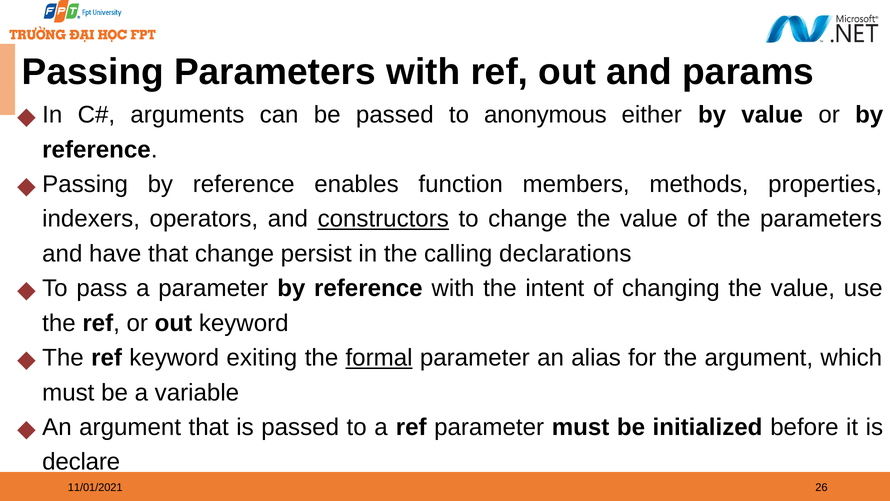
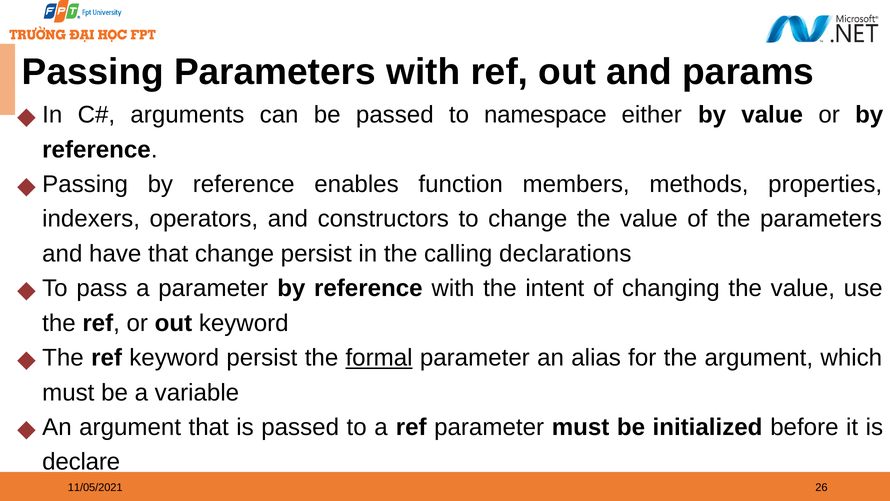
anonymous: anonymous -> namespace (545, 115)
constructors underline: present -> none (383, 219)
keyword exiting: exiting -> persist (262, 358)
11/01/2021: 11/01/2021 -> 11/05/2021 (95, 487)
